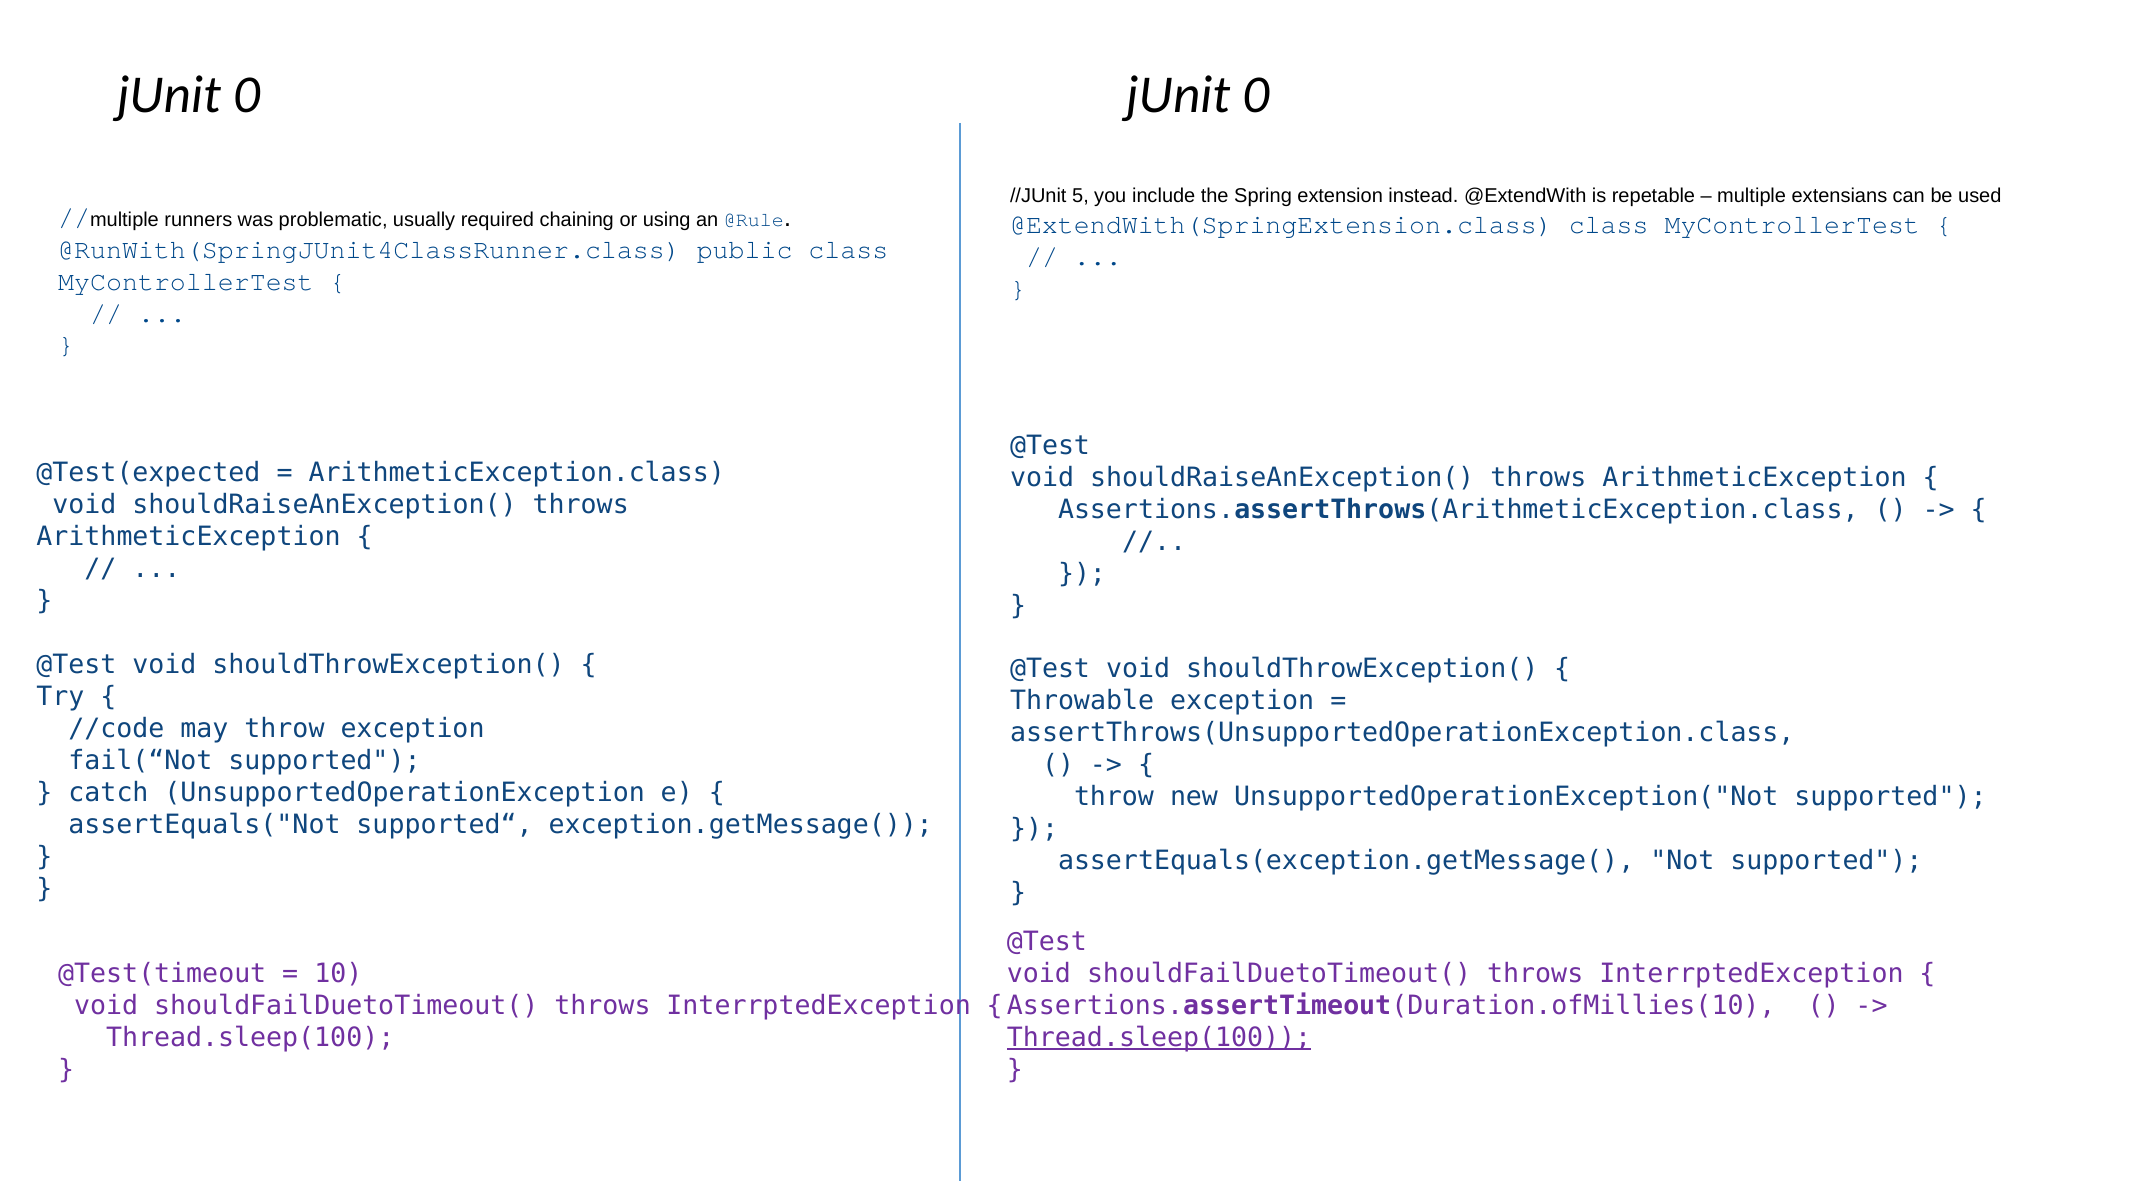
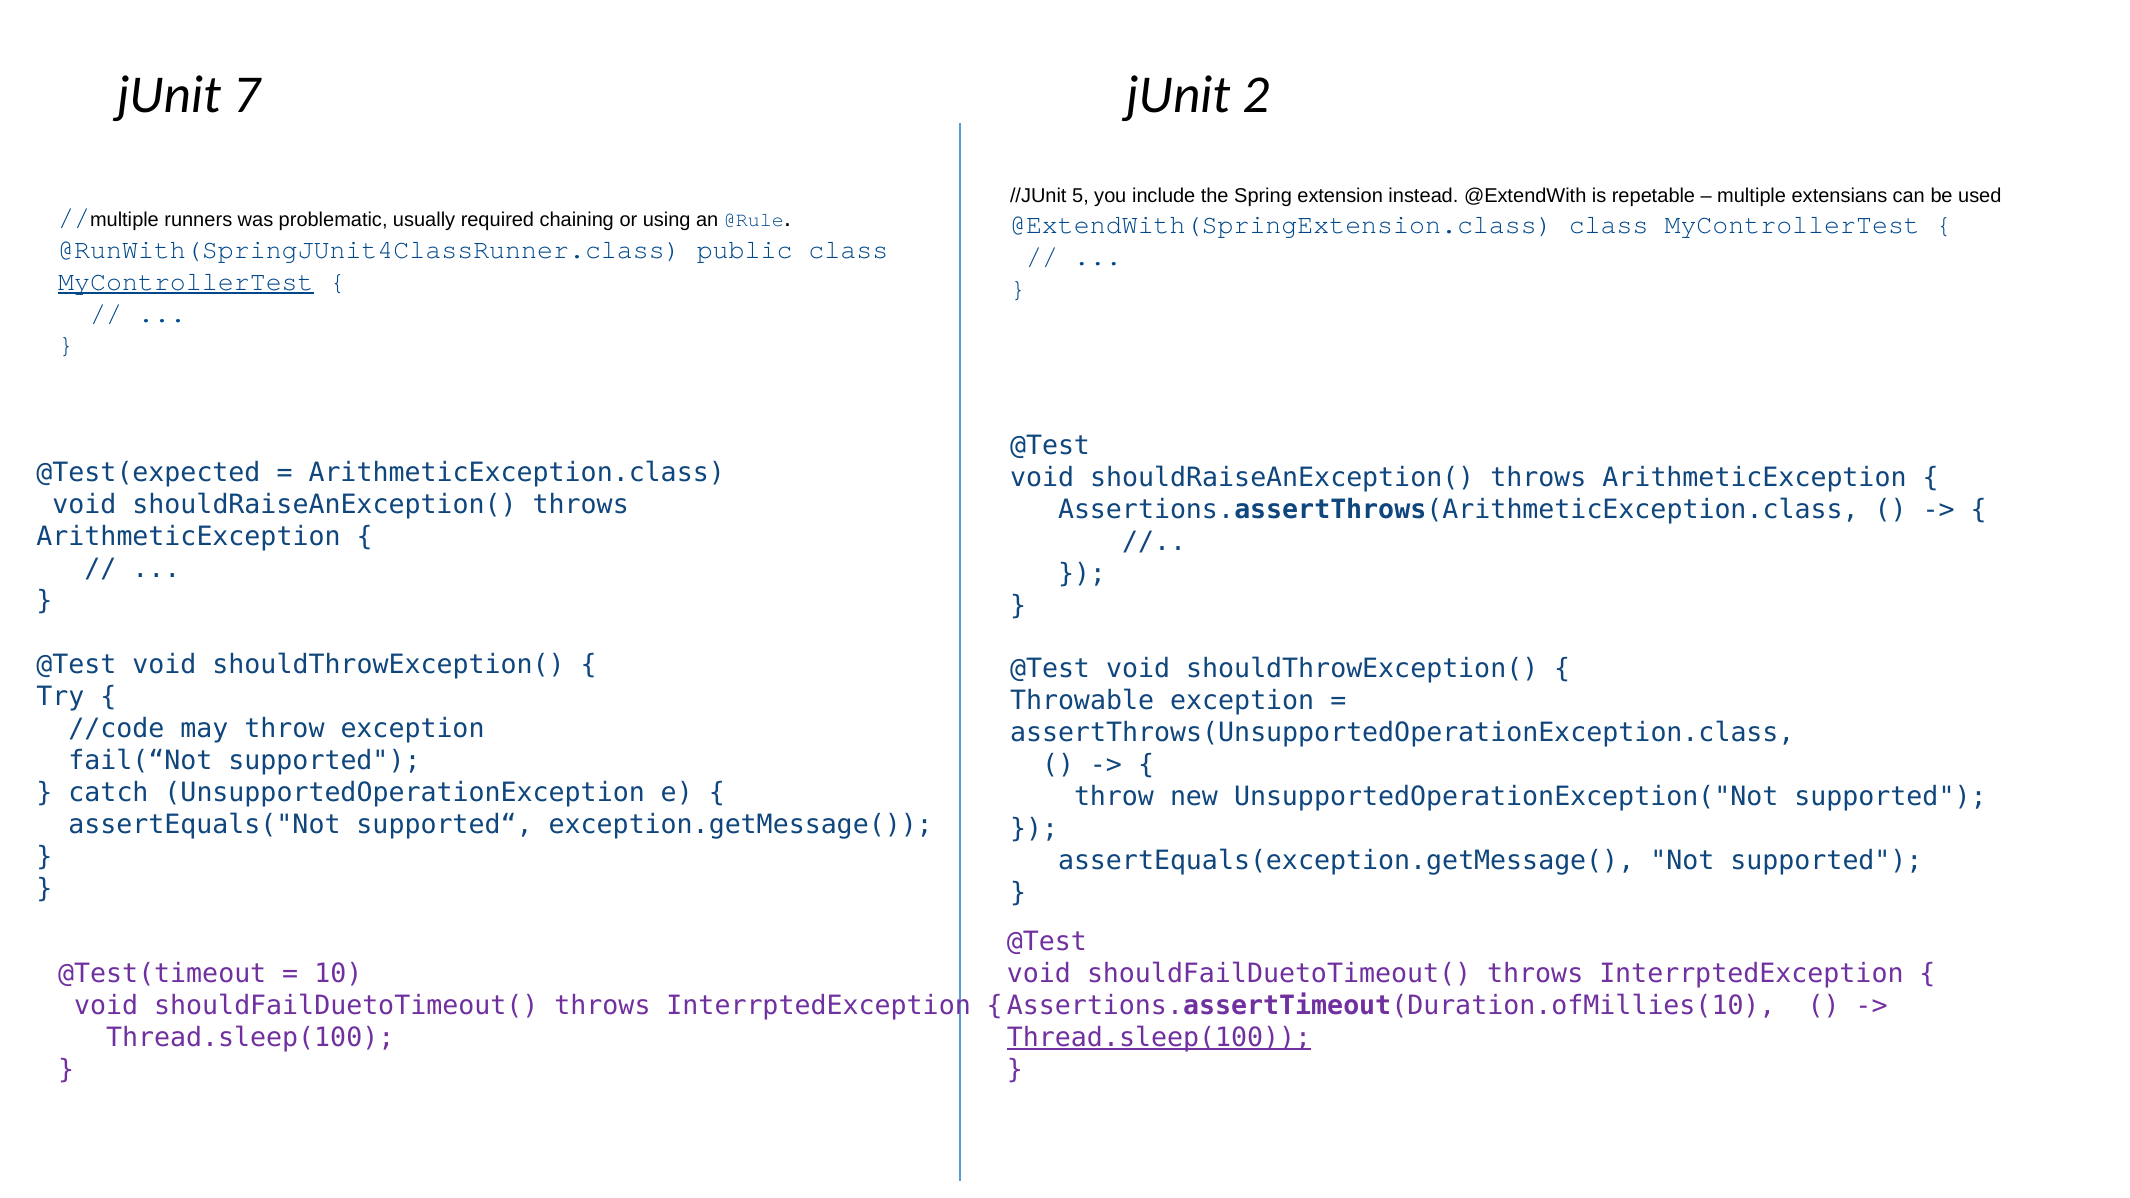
0: 0 -> 7 (247, 95)
0: 0 -> 2 (1256, 95)
MyControllerTest underline: none -> present (186, 281)
